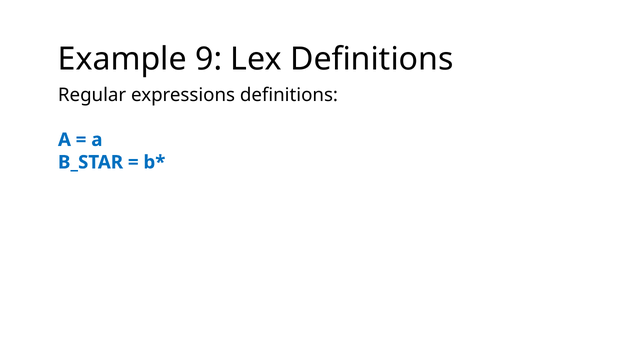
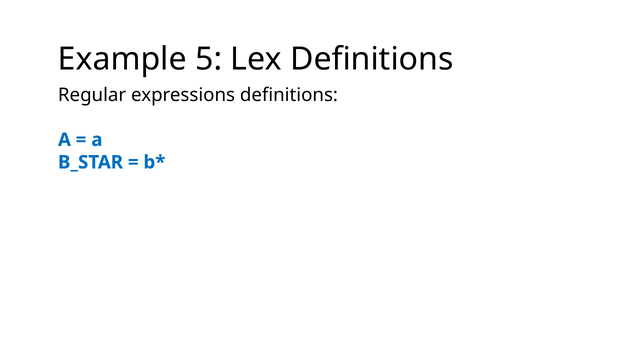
9: 9 -> 5 (209, 59)
